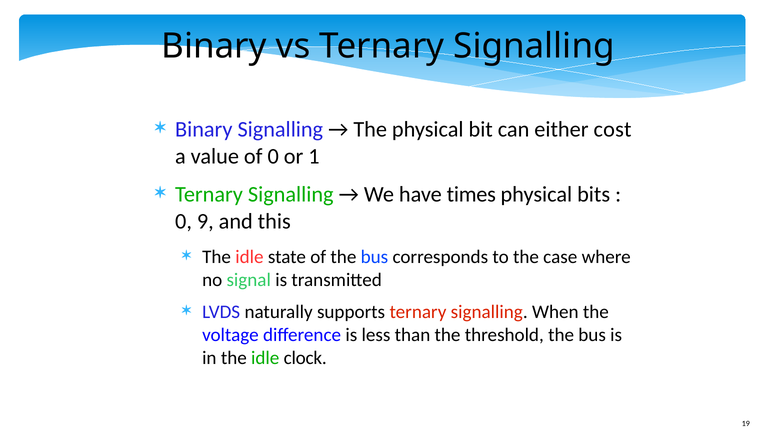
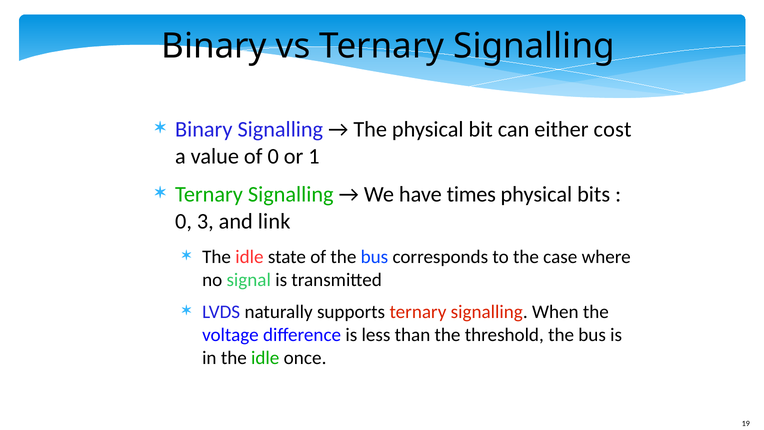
9: 9 -> 3 (205, 221)
this: this -> link (274, 221)
clock: clock -> once (305, 358)
